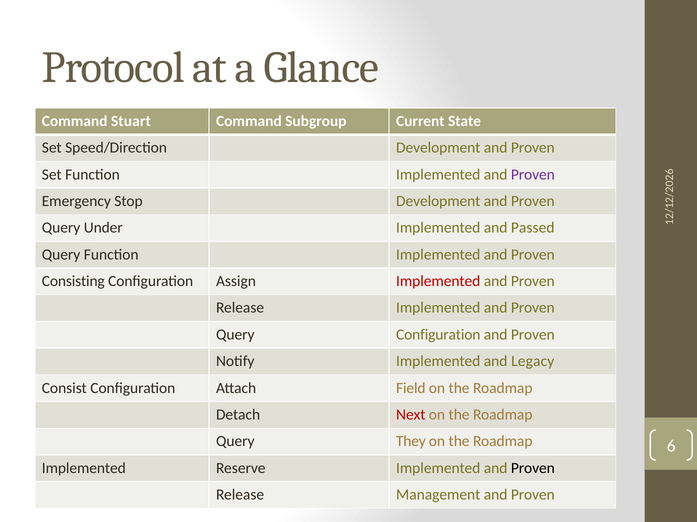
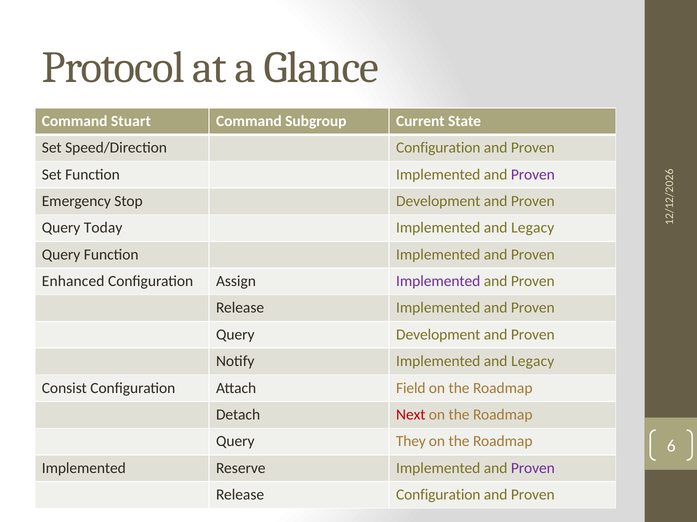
Speed/Direction Development: Development -> Configuration (438, 148)
Under: Under -> Today (103, 228)
Passed: Passed -> Legacy (533, 228)
Consisting: Consisting -> Enhanced (73, 282)
Implemented colour: red -> purple (438, 282)
Query Configuration: Configuration -> Development (438, 335)
Proven colour: black -> purple (533, 469)
Release Management: Management -> Configuration (438, 495)
